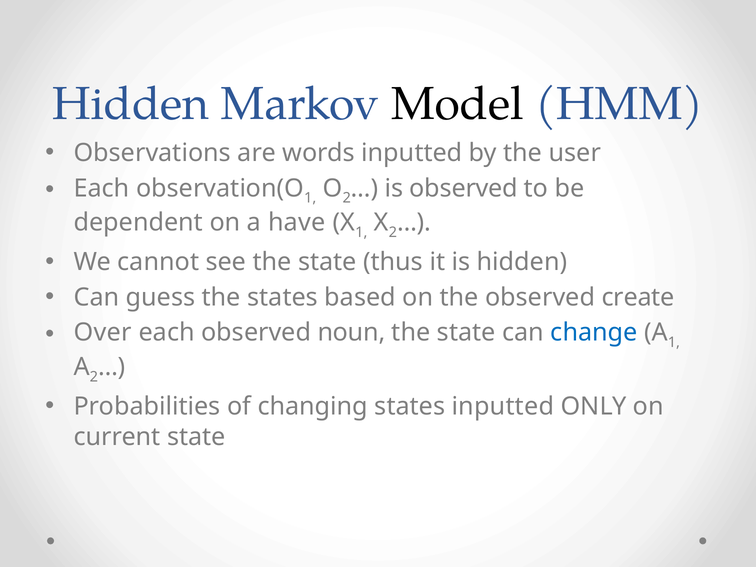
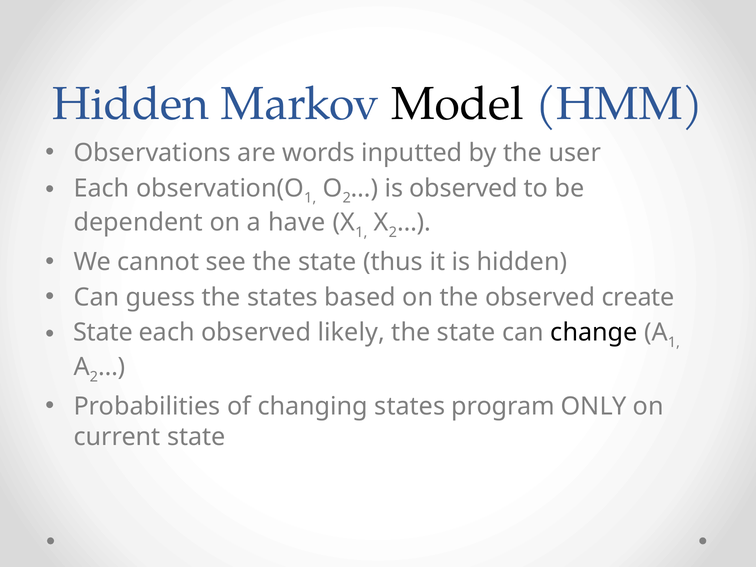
Over: Over -> State (103, 333)
noun: noun -> likely (351, 333)
change colour: blue -> black (594, 333)
states inputted: inputted -> program (503, 406)
